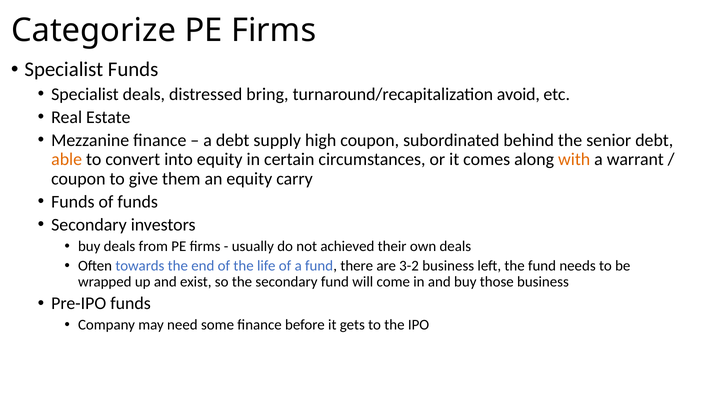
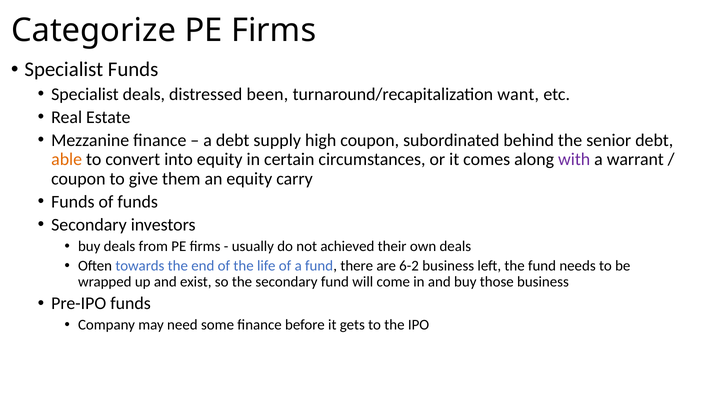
bring: bring -> been (267, 94)
avoid: avoid -> want (518, 94)
with colour: orange -> purple (574, 159)
3-2: 3-2 -> 6-2 (409, 266)
